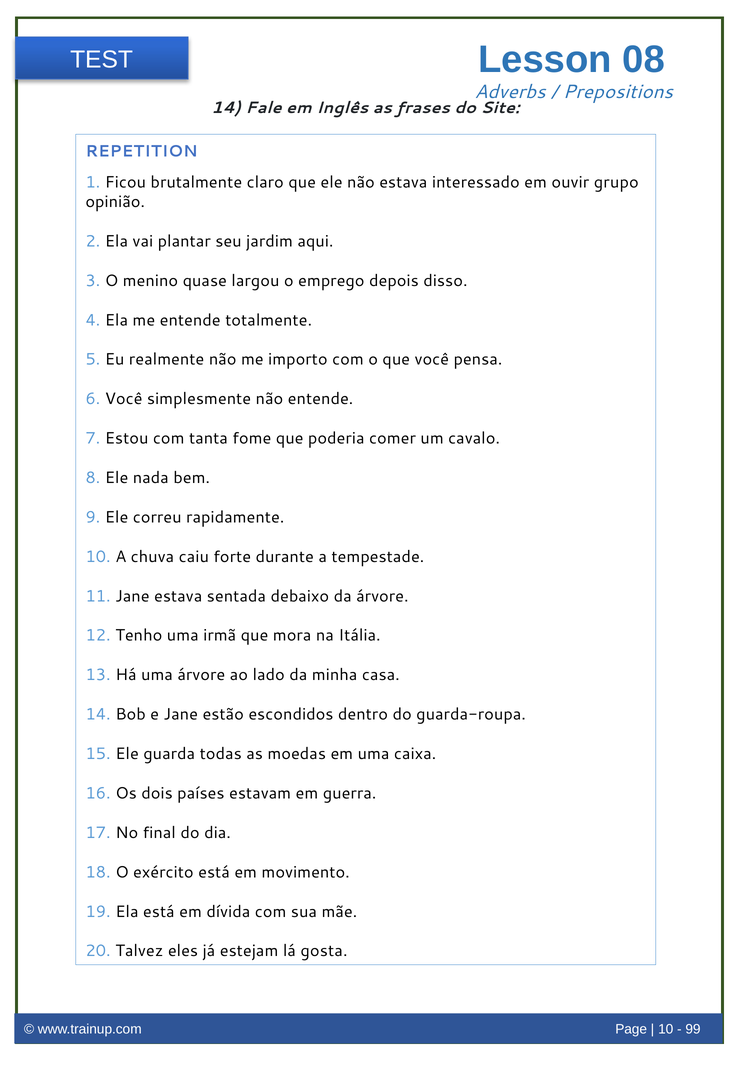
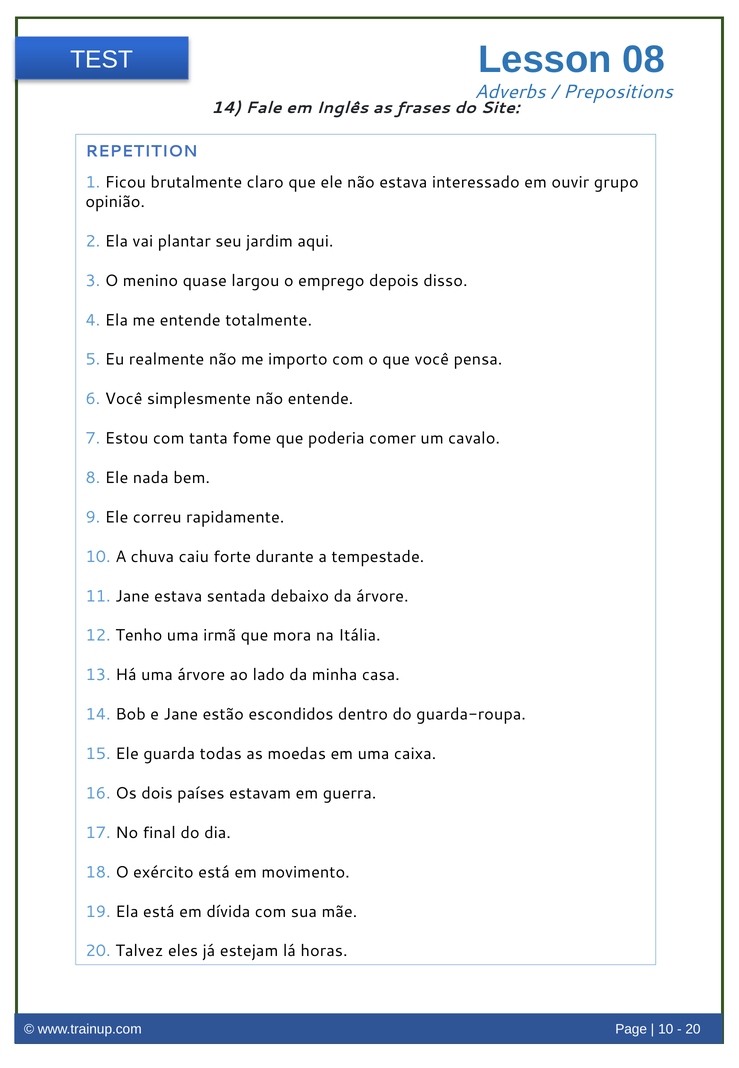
gosta: gosta -> horas (324, 951)
99: 99 -> 20 (693, 1029)
